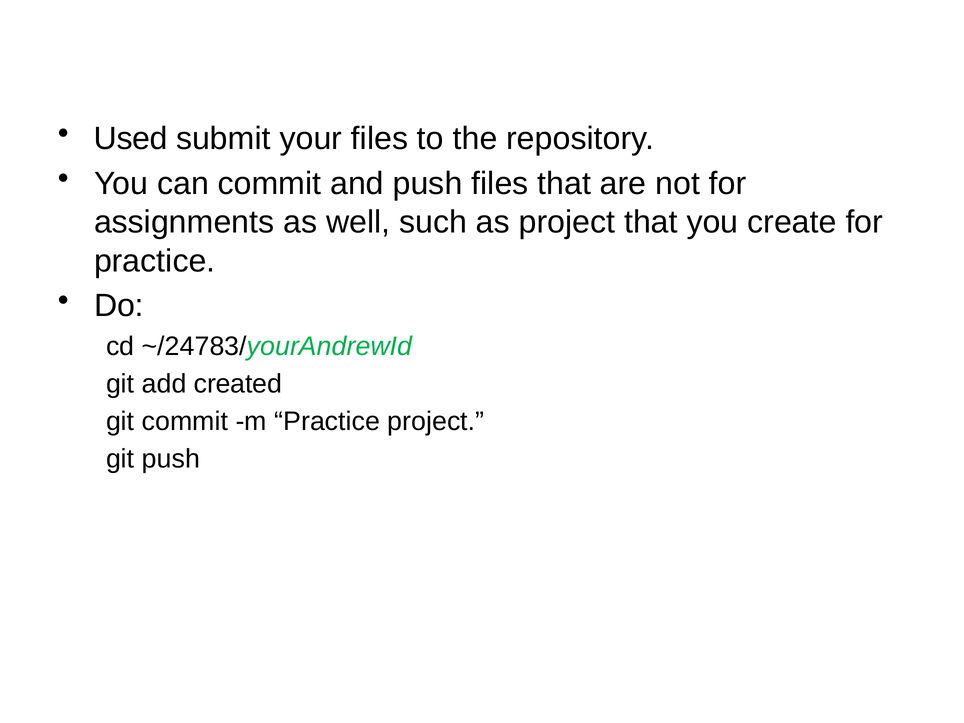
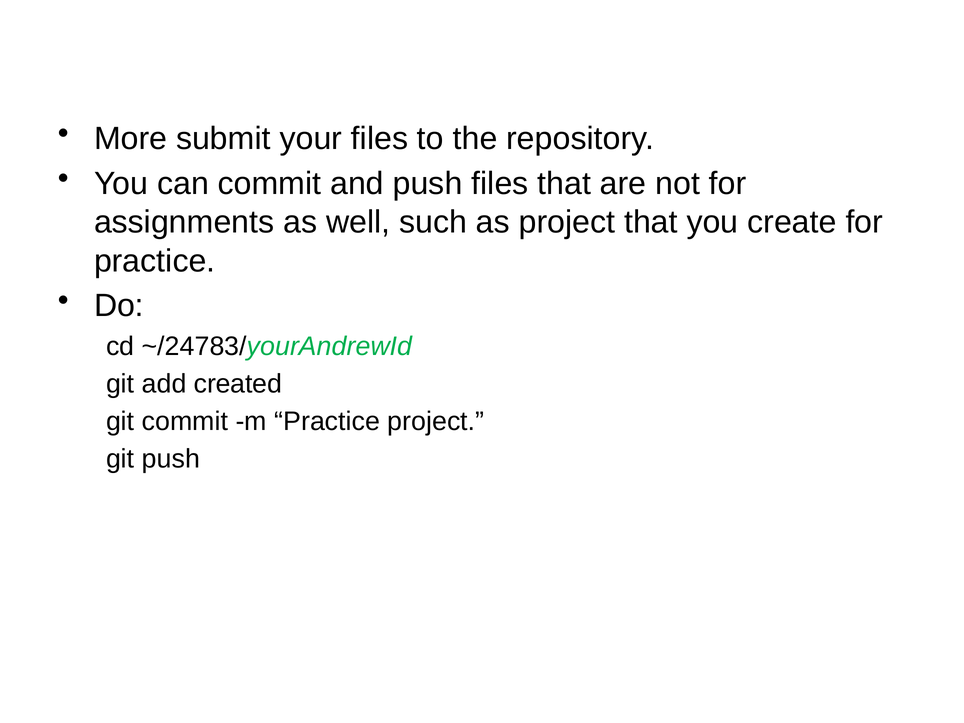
Used: Used -> More (131, 139)
